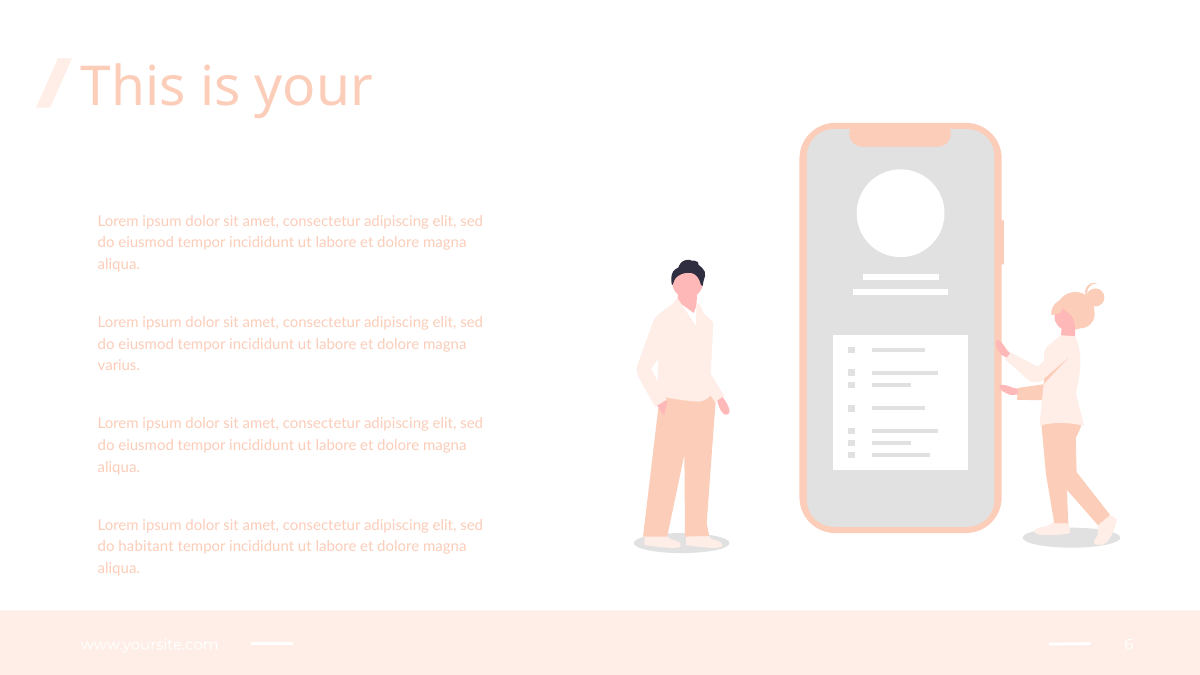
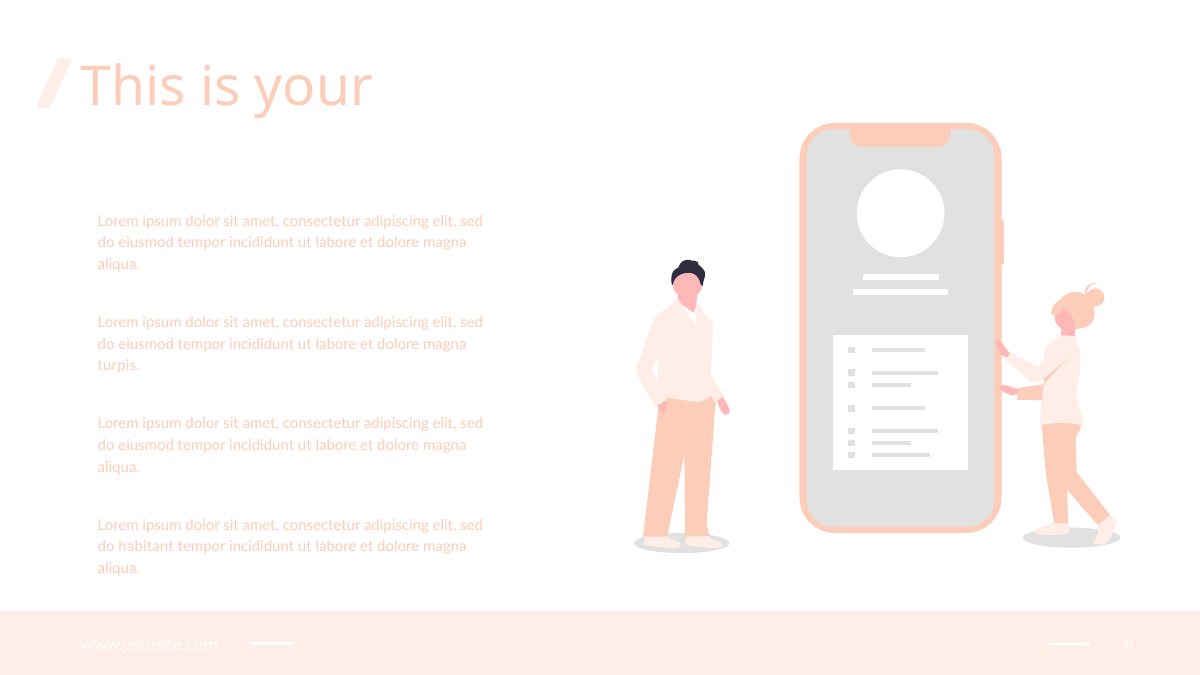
varius: varius -> turpis (119, 366)
